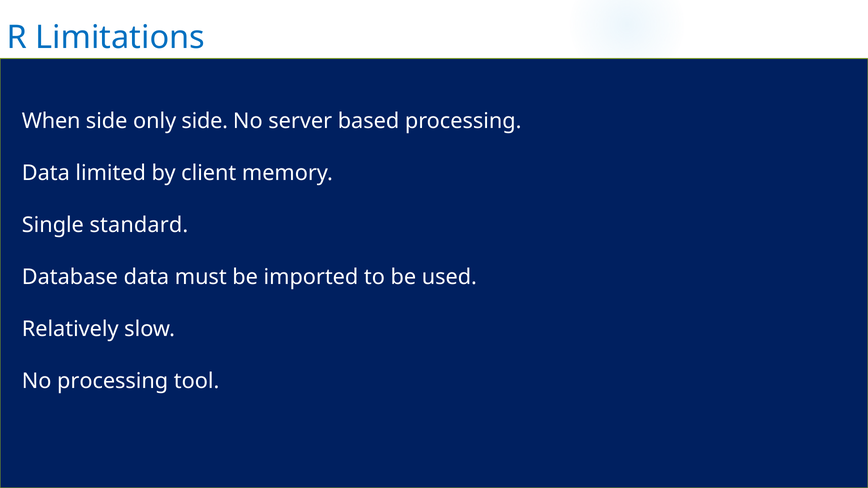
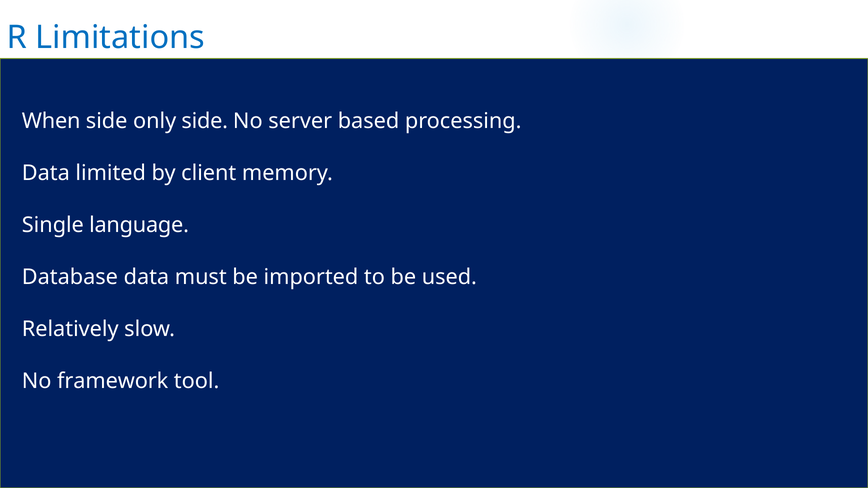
standard: standard -> language (139, 225)
No processing: processing -> framework (113, 382)
